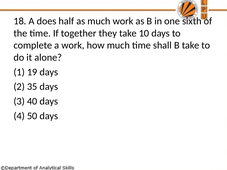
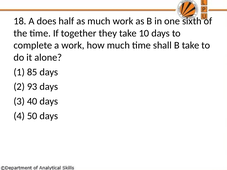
19: 19 -> 85 (32, 72)
35: 35 -> 93 (32, 87)
